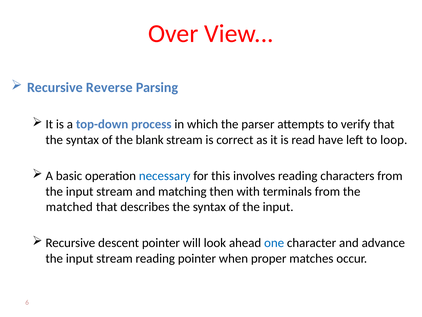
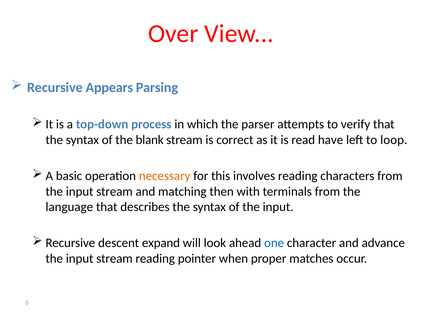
Reverse: Reverse -> Appears (109, 87)
necessary colour: blue -> orange (165, 176)
matched: matched -> language (69, 207)
descent pointer: pointer -> expand (161, 243)
